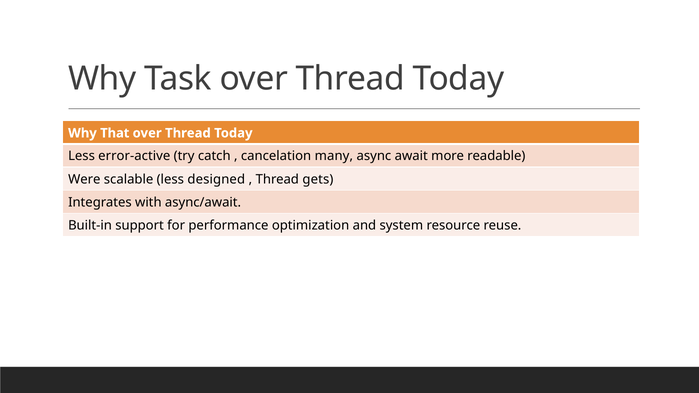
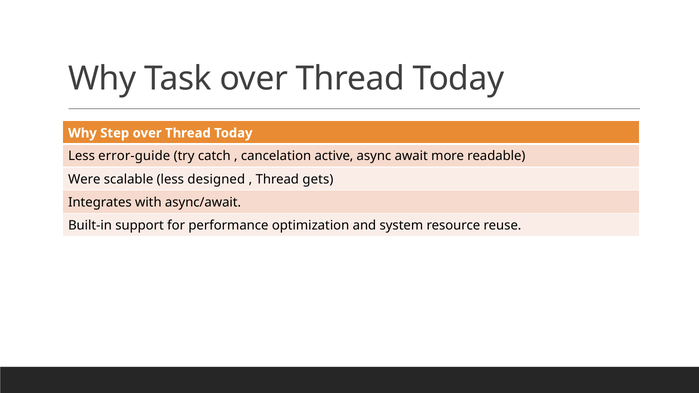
That: That -> Step (115, 133)
error-active: error-active -> error-guide (134, 156)
many: many -> active (334, 156)
